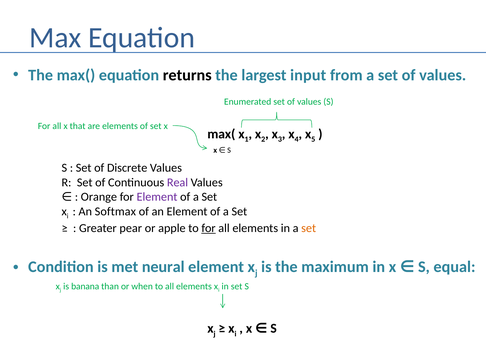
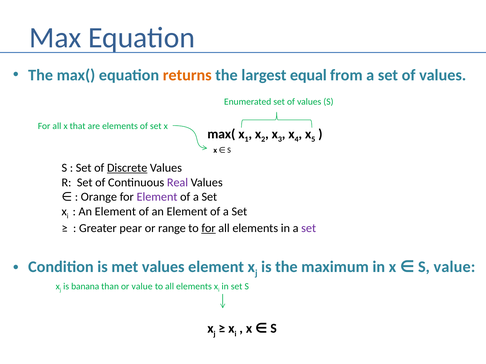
returns colour: black -> orange (187, 75)
input: input -> equal (308, 75)
Discrete underline: none -> present (127, 168)
Softmax: Softmax -> Element (115, 212)
apple: apple -> range (172, 228)
set colour: orange -> purple (309, 228)
met neural: neural -> values (163, 267)
S equal: equal -> value (454, 267)
or when: when -> value (142, 287)
